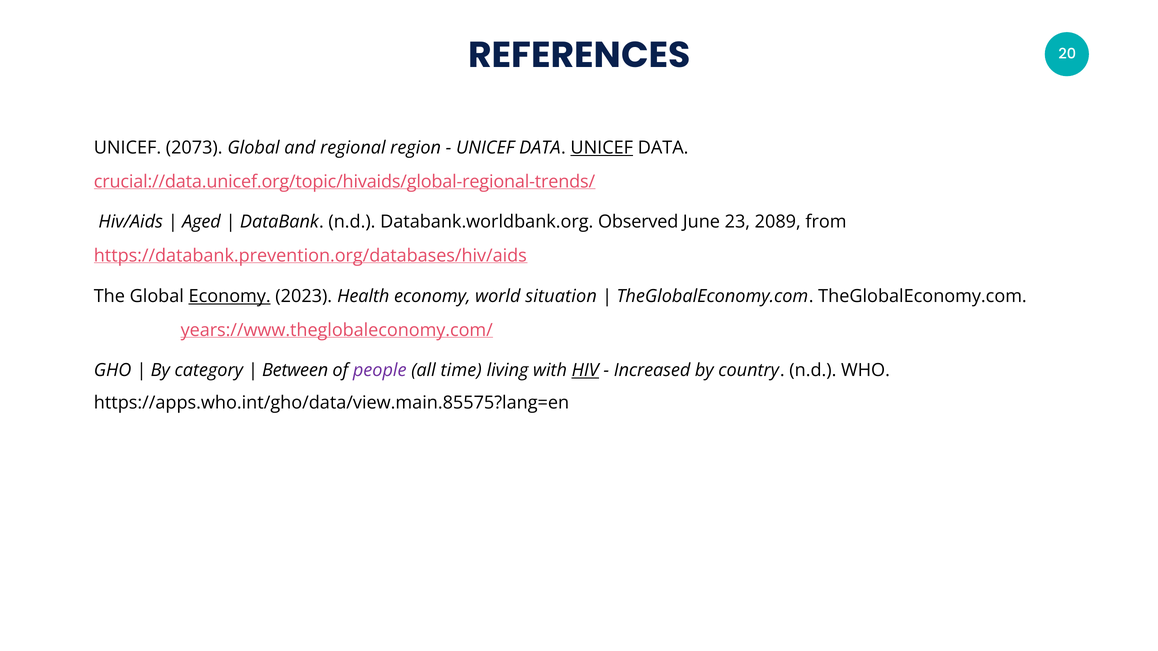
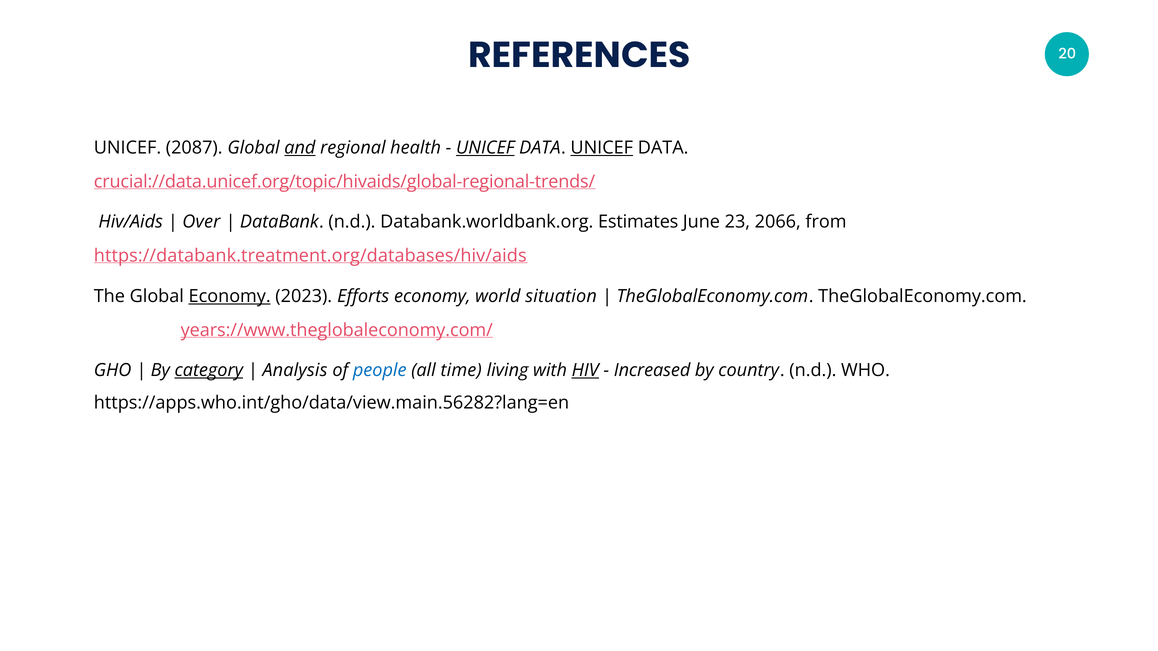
2073: 2073 -> 2087 (194, 148)
and underline: none -> present (300, 148)
region: region -> health (416, 148)
UNICEF underline: none -> present (485, 148)
Aged: Aged -> Over (201, 222)
Observed: Observed -> Estimates (638, 222)
2089: 2089 -> 2066 (778, 222)
https://databank.prevention.org/databases/hiv/aids: https://databank.prevention.org/databases/hiv/aids -> https://databank.treatment.org/databases/hiv/aids (310, 256)
Health: Health -> Efforts (363, 296)
category underline: none -> present (209, 371)
Between: Between -> Analysis (295, 371)
people colour: purple -> blue (380, 371)
https://apps.who.int/gho/data/view.main.85575?lang=en: https://apps.who.int/gho/data/view.main.85575?lang=en -> https://apps.who.int/gho/data/view.main.56282?lang=en (332, 403)
